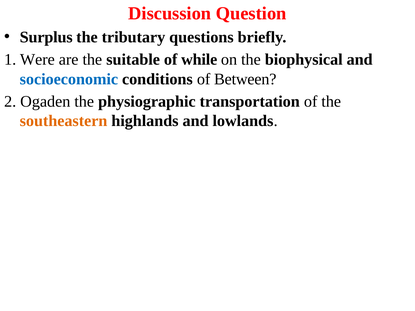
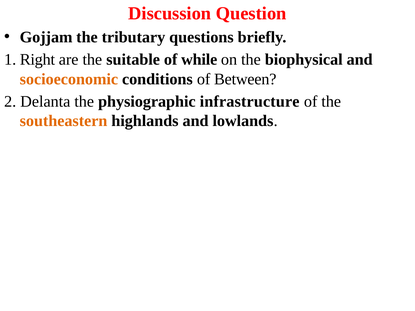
Surplus: Surplus -> Gojjam (46, 37)
Were: Were -> Right (37, 60)
socioeconomic colour: blue -> orange (69, 79)
Ogaden: Ogaden -> Delanta (45, 102)
transportation: transportation -> infrastructure (250, 102)
